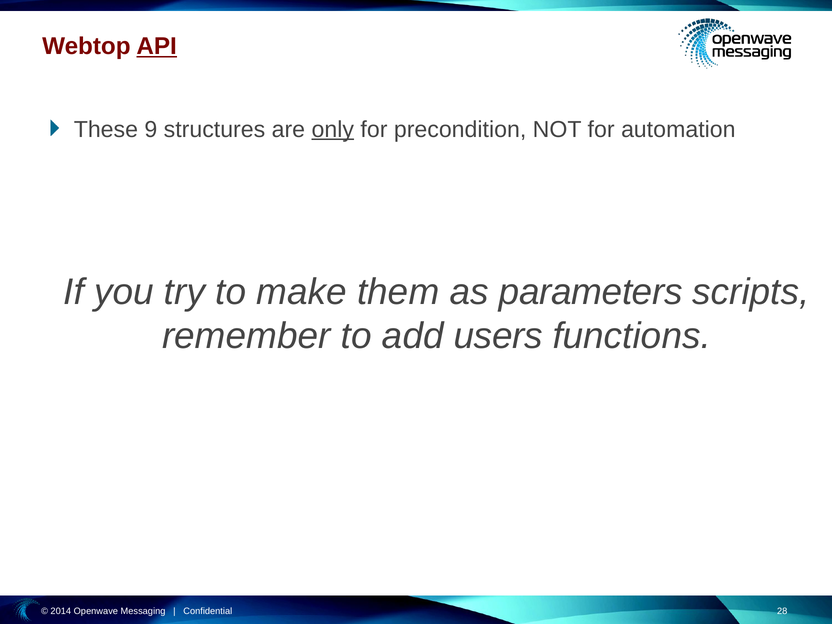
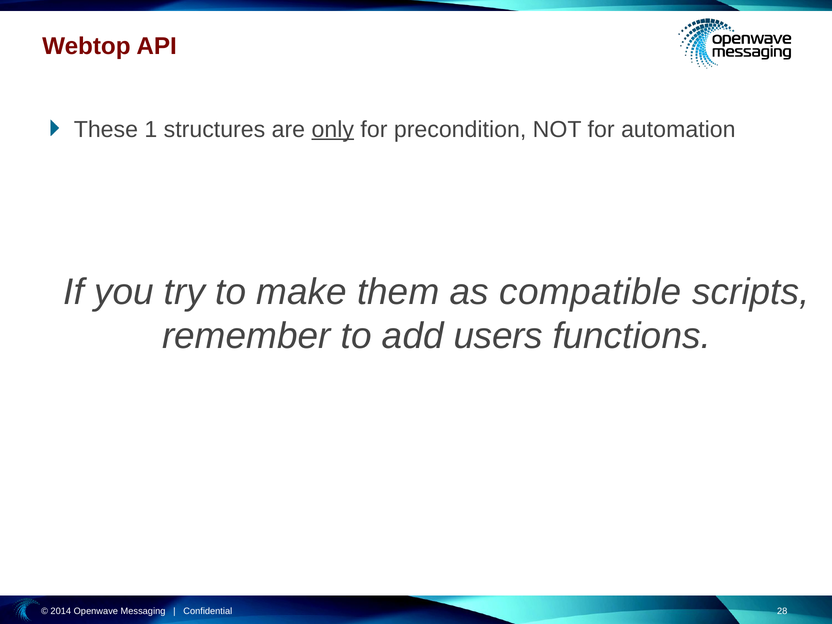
API underline: present -> none (157, 46)
9: 9 -> 1 (151, 129)
parameters: parameters -> compatible (590, 292)
